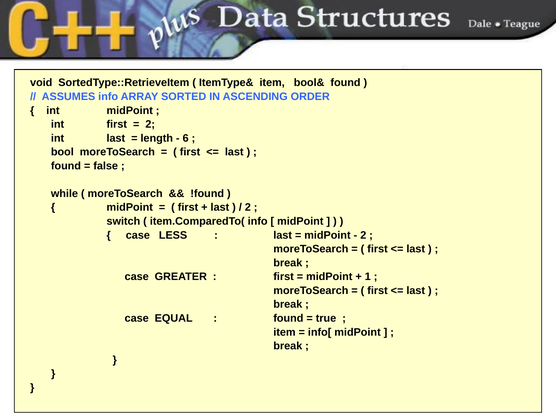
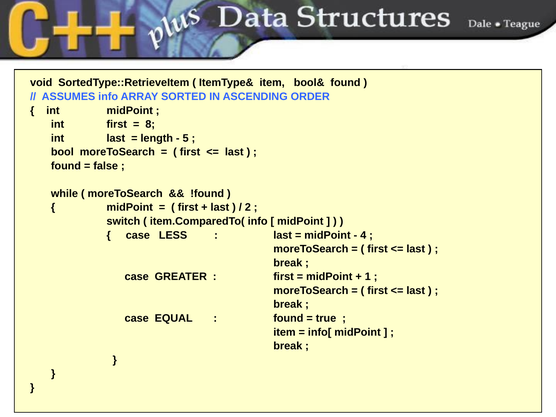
2: 2 -> 8 (150, 124)
6: 6 -> 5 (186, 138)
2: 2 -> 4 (363, 235)
